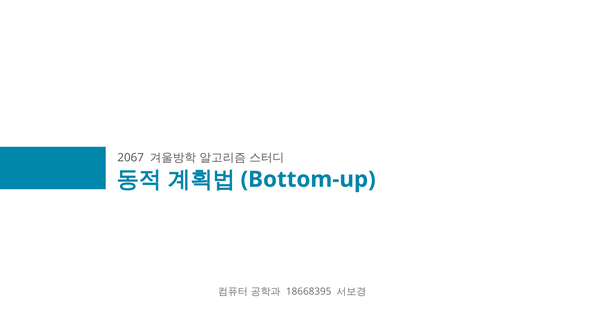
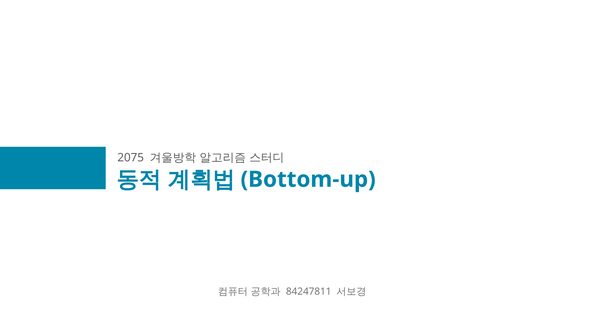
2067: 2067 -> 2075 (131, 158)
18668395: 18668395 -> 84247811 (309, 291)
